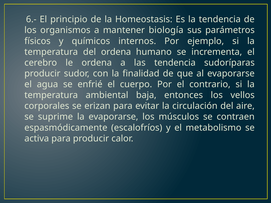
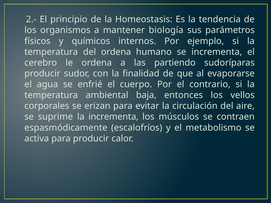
6.-: 6.- -> 2.- (31, 19)
las tendencia: tendencia -> partiendo (175, 63)
la evaporarse: evaporarse -> incrementa (113, 117)
